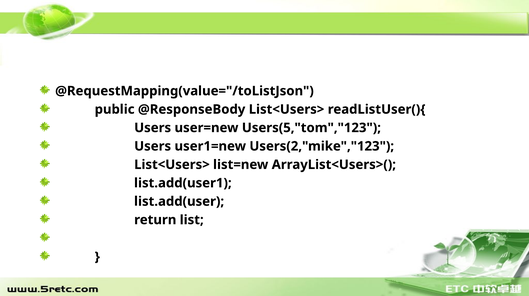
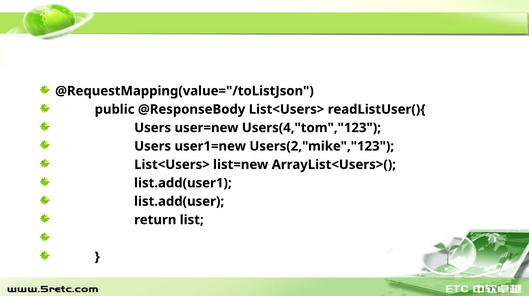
Users(5,"tom","123: Users(5,"tom","123 -> Users(4,"tom","123 (311, 128)
